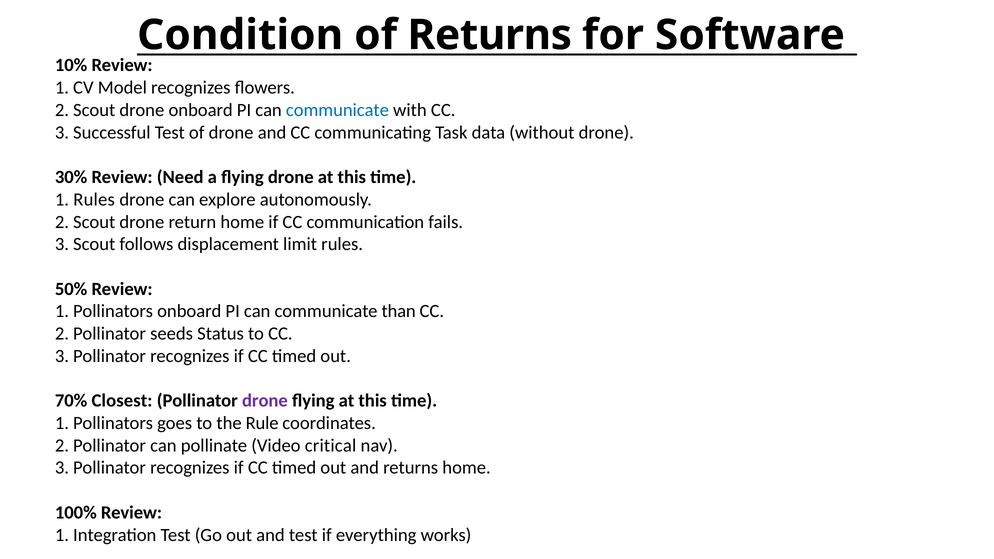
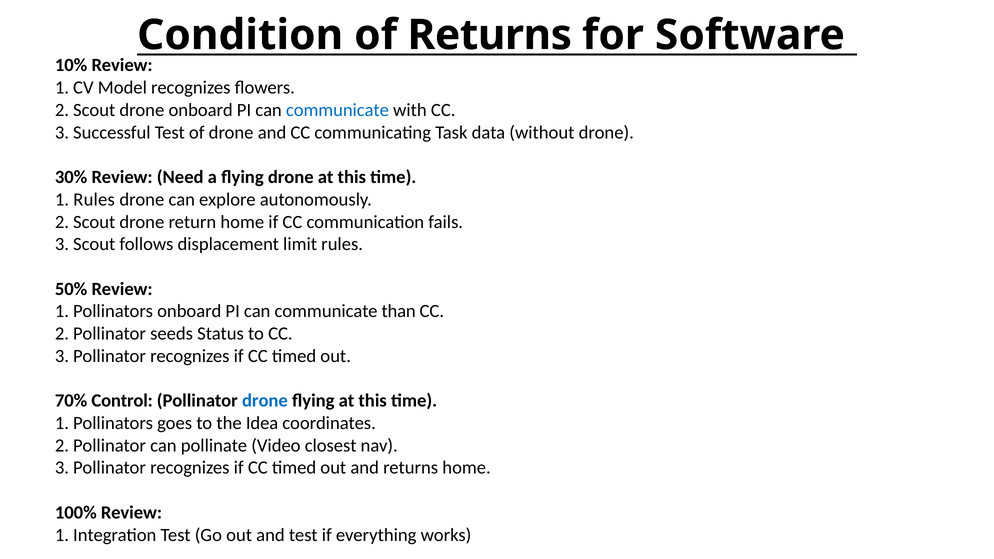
Closest: Closest -> Control (122, 401)
drone colour: purple -> blue (265, 401)
Rule: Rule -> Idea (262, 423)
critical: critical -> closest (331, 446)
